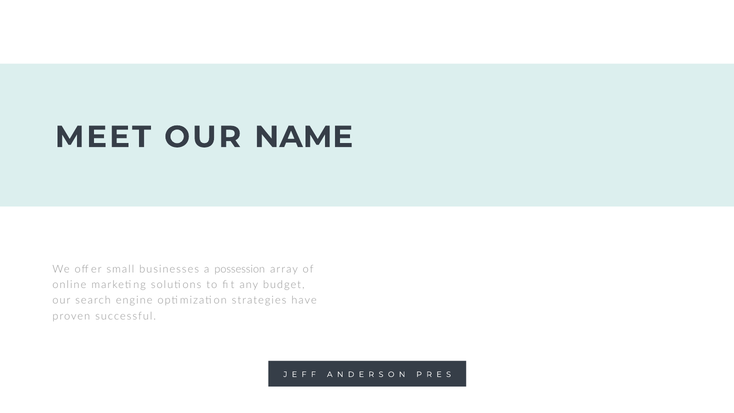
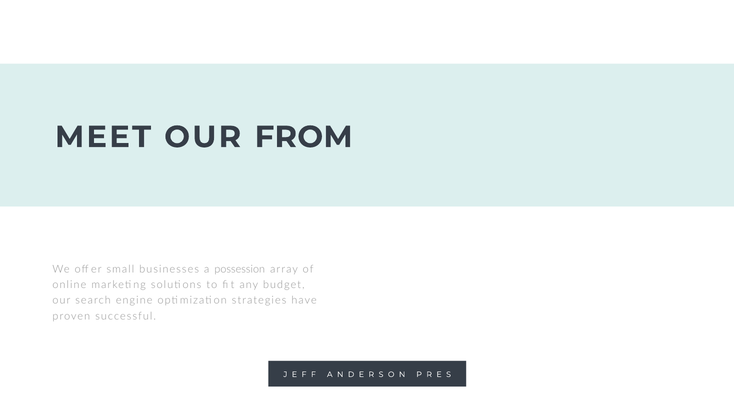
NAME: NAME -> FROM (304, 137)
